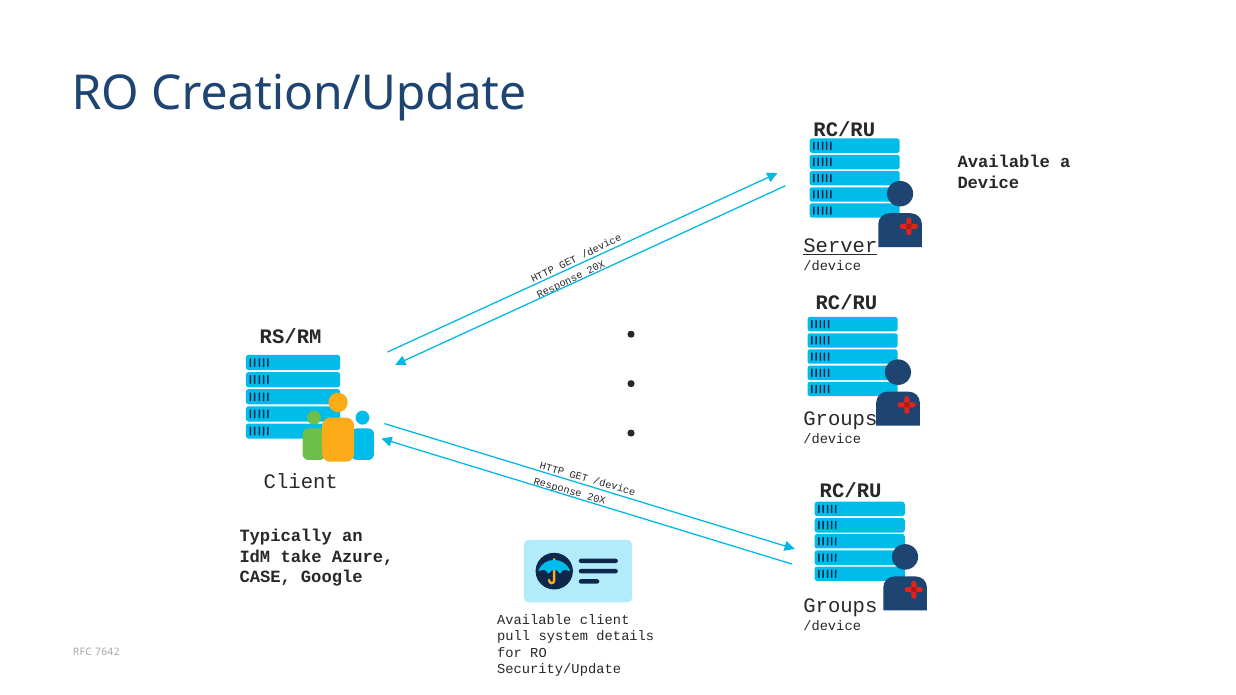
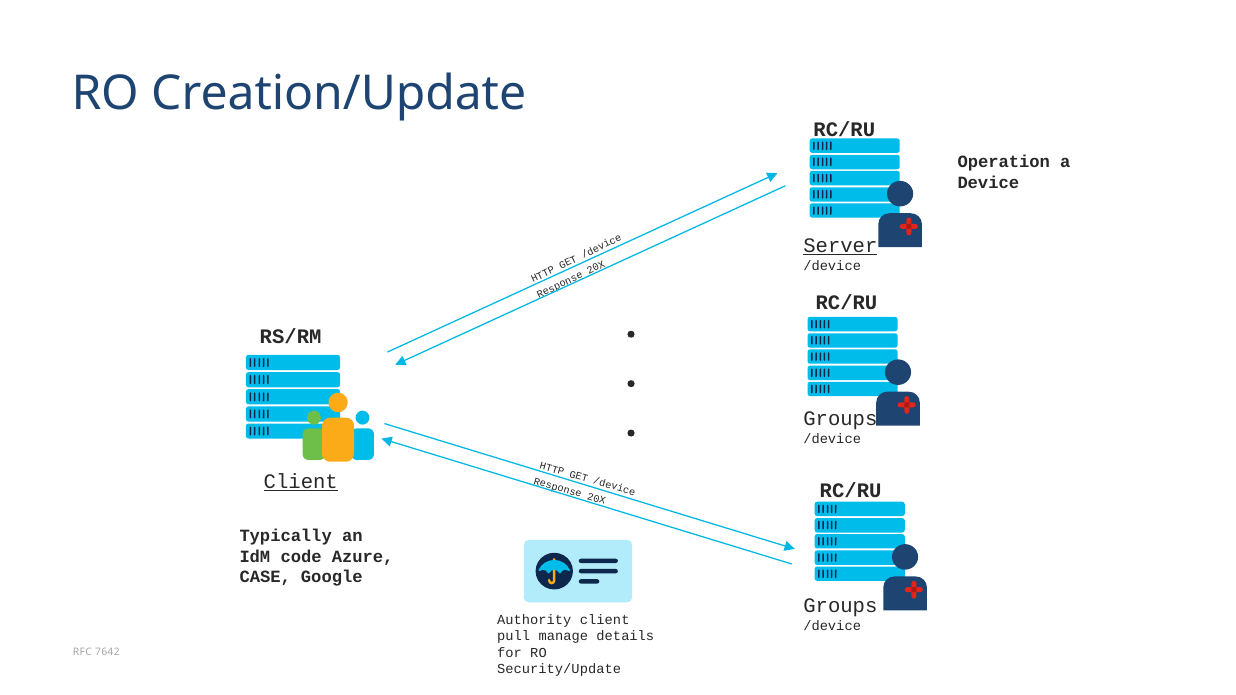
Available: Available -> Operation (1004, 162)
Client underline: none -> present (301, 482)
take: take -> code (301, 557)
Available: Available -> Authority (534, 620)
system: system -> manage (563, 636)
